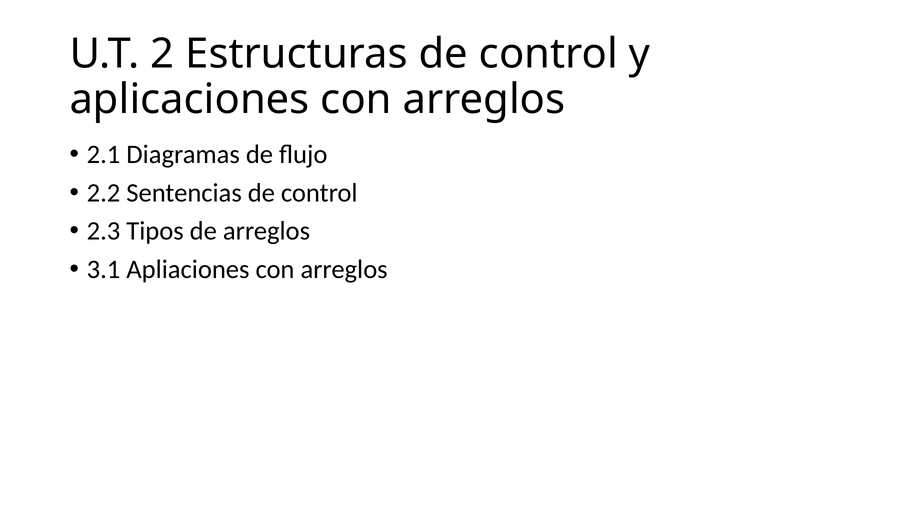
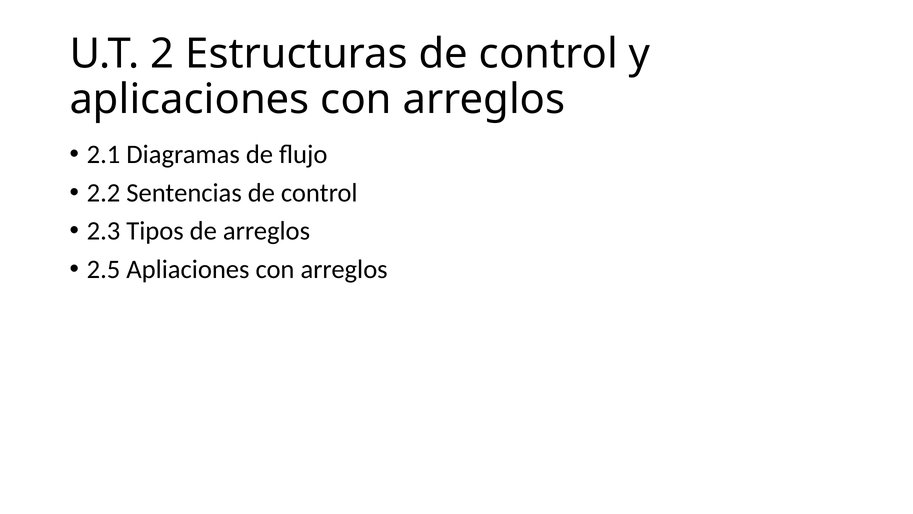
3.1: 3.1 -> 2.5 (104, 269)
